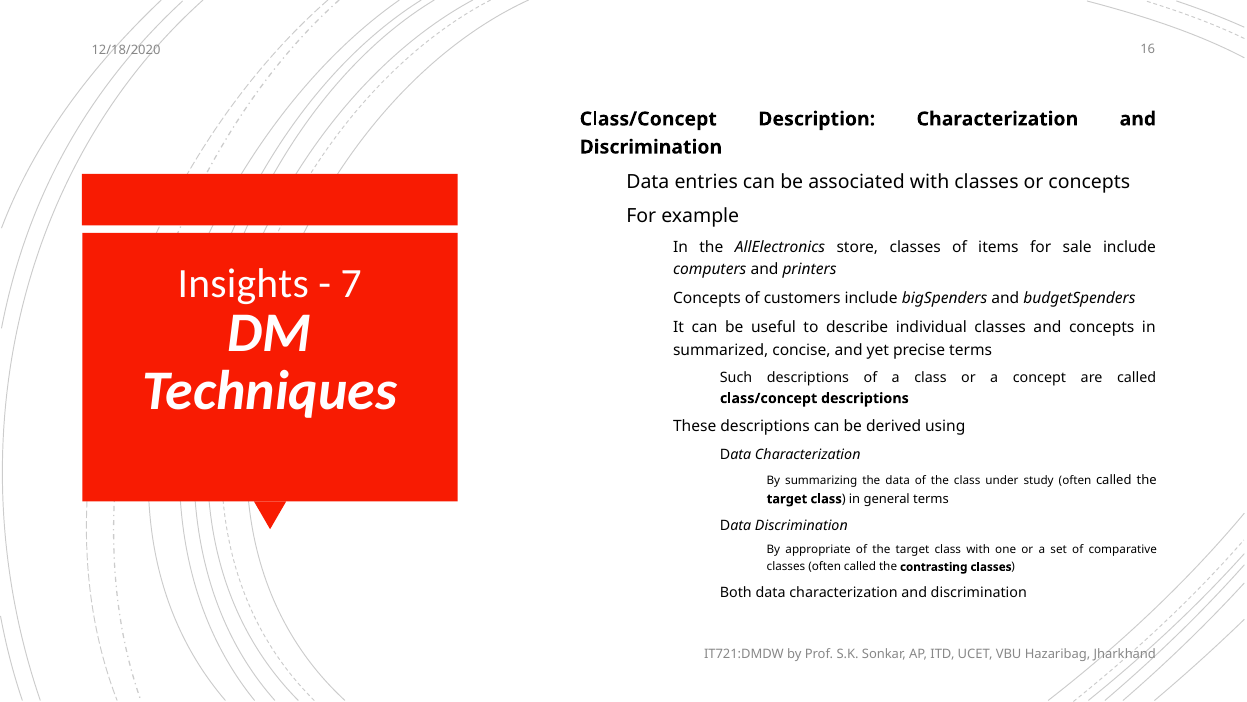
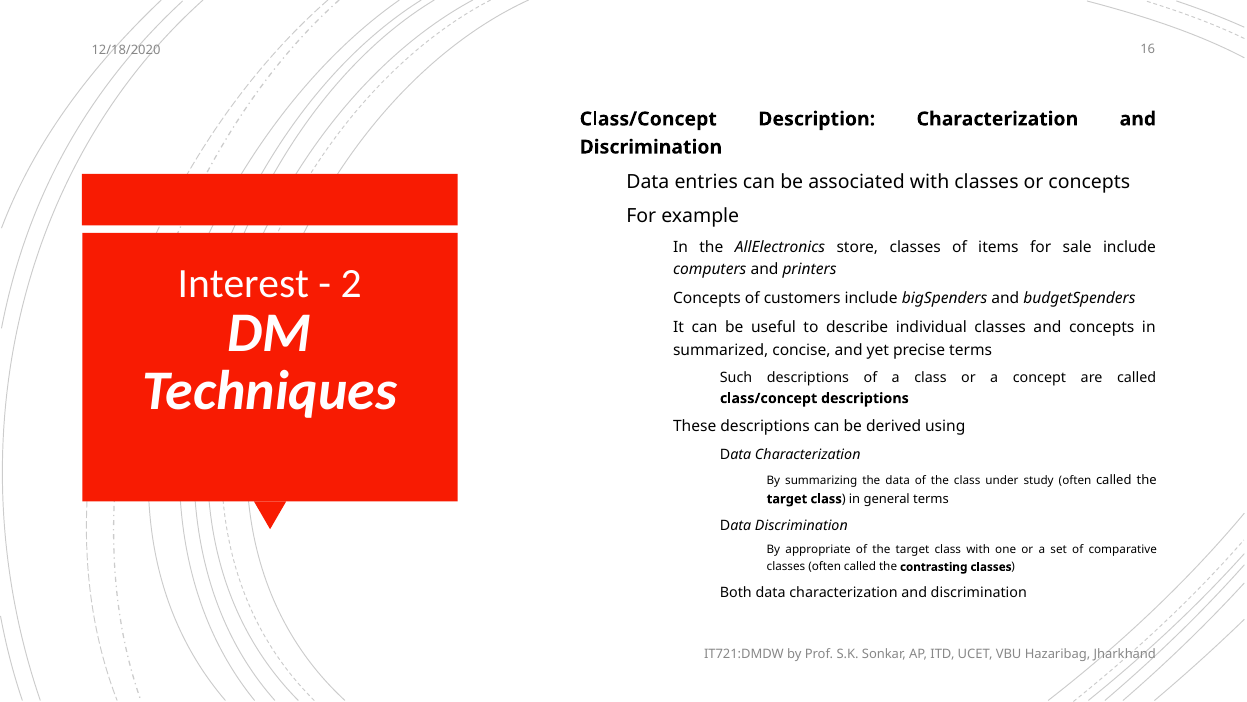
Insights: Insights -> Interest (243, 284)
7: 7 -> 2 (351, 284)
